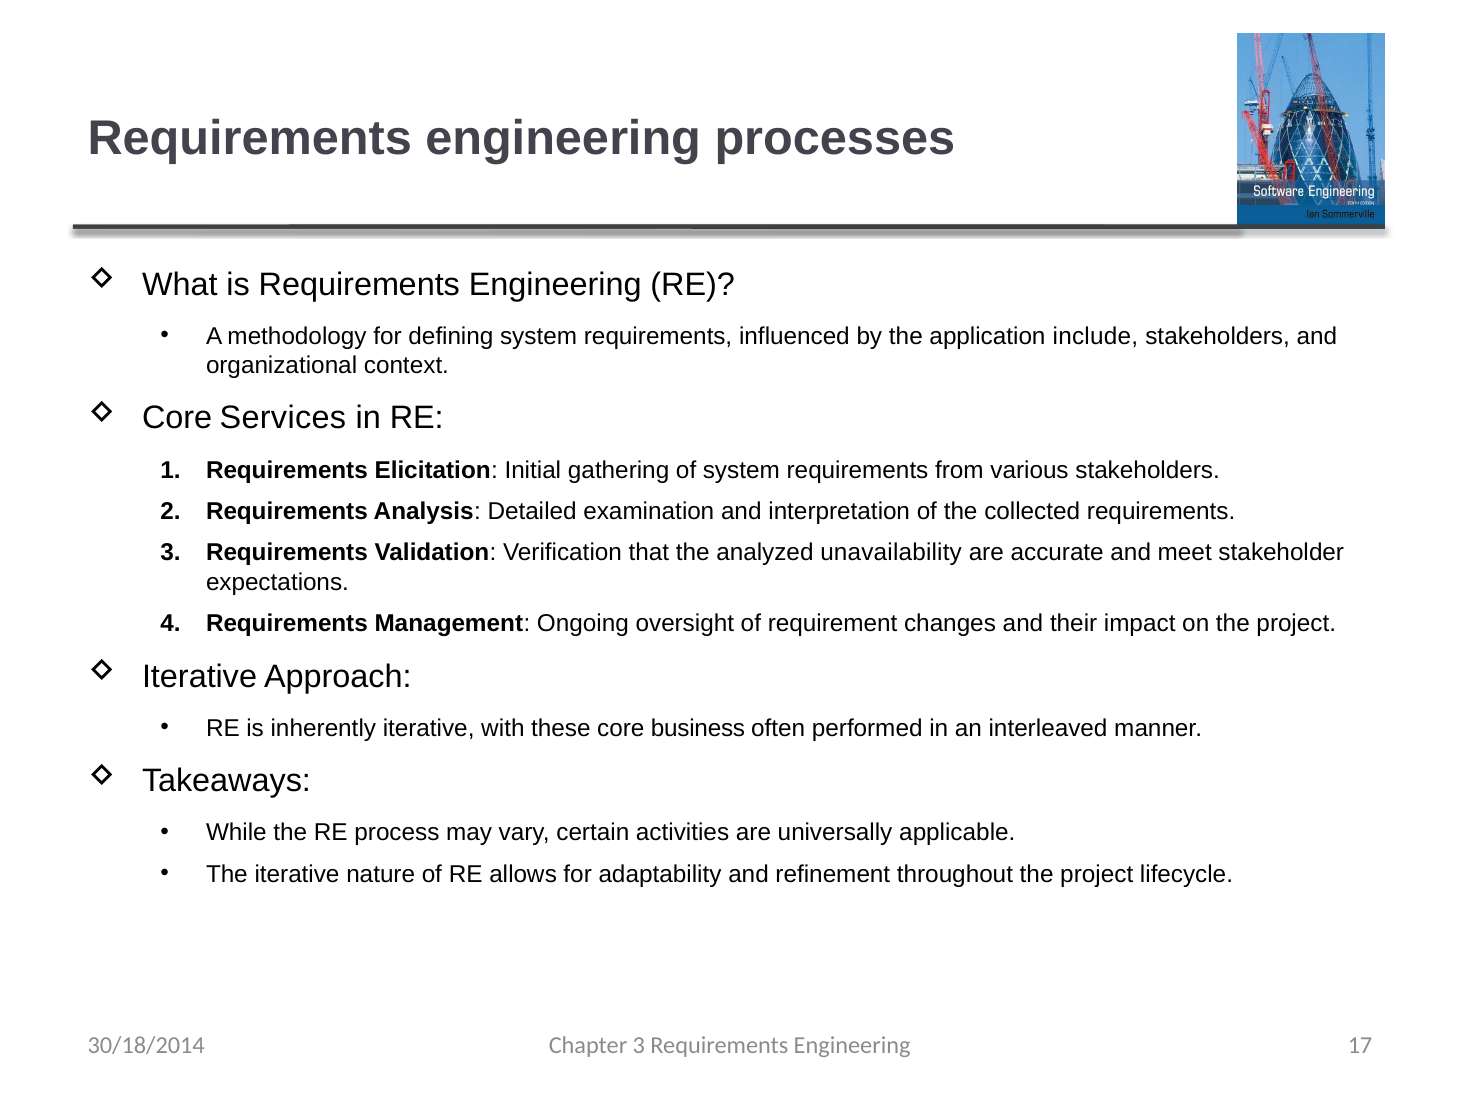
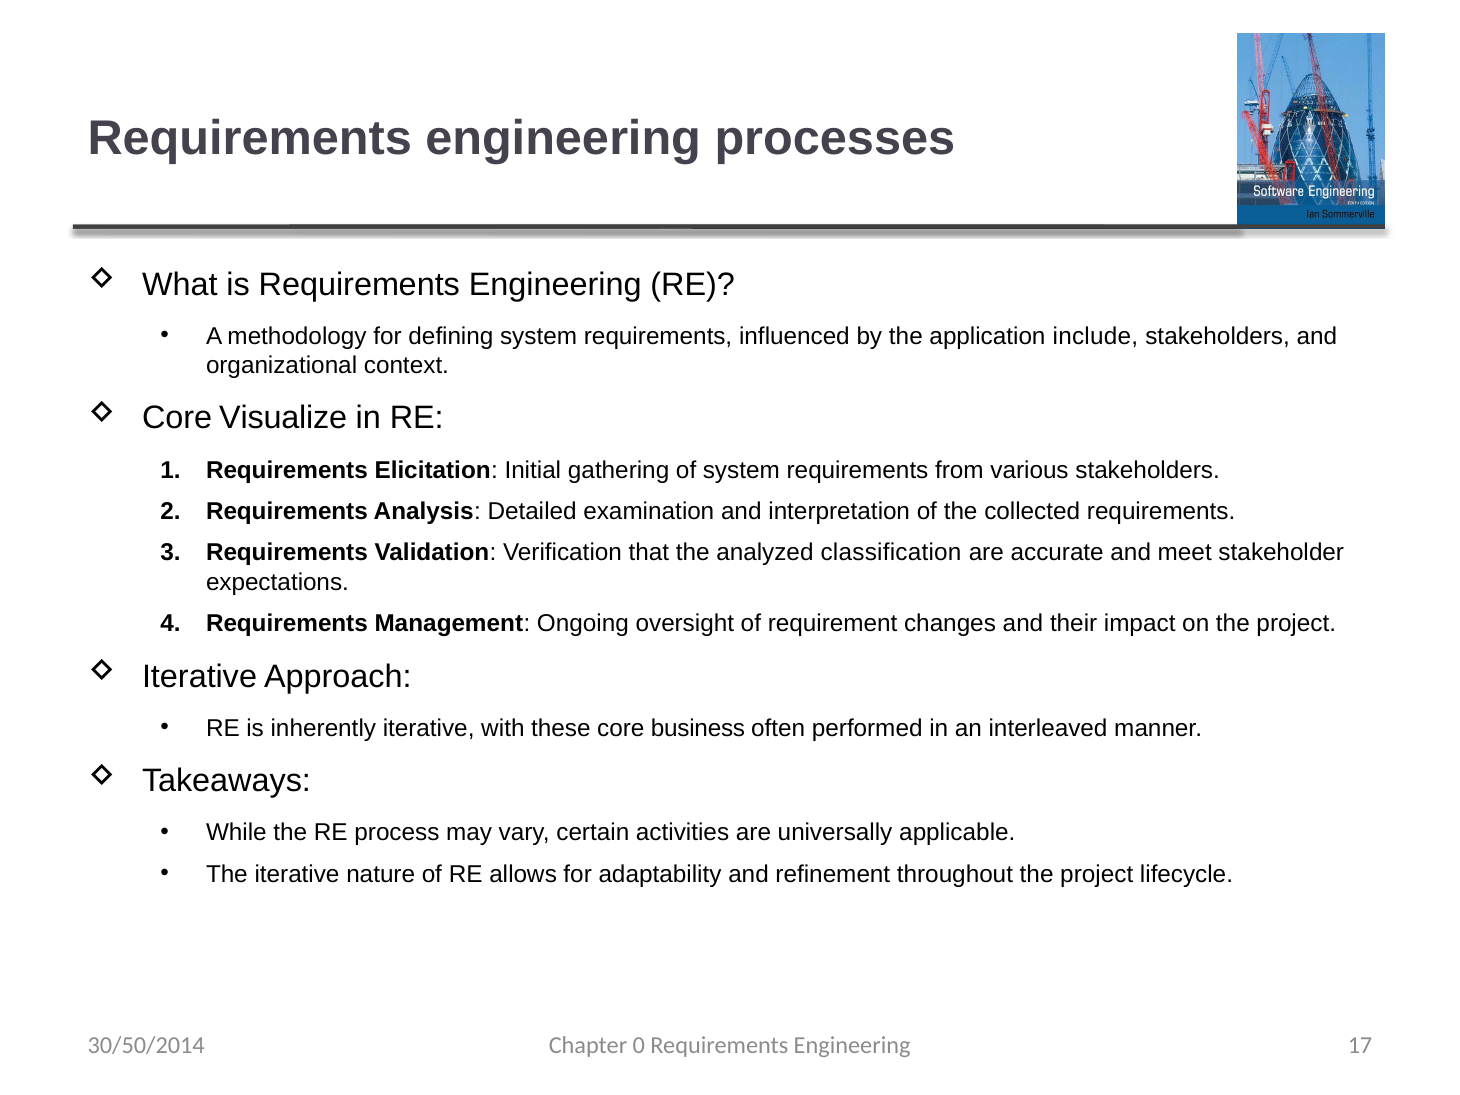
Services: Services -> Visualize (283, 418)
unavailability: unavailability -> classification (891, 553)
30/18/2014: 30/18/2014 -> 30/50/2014 (146, 1046)
Chapter 3: 3 -> 0 (639, 1046)
